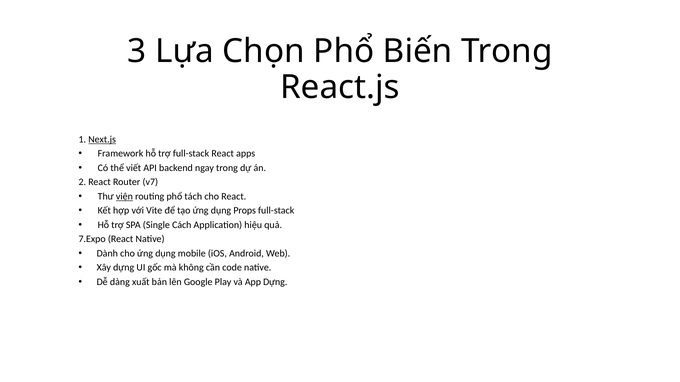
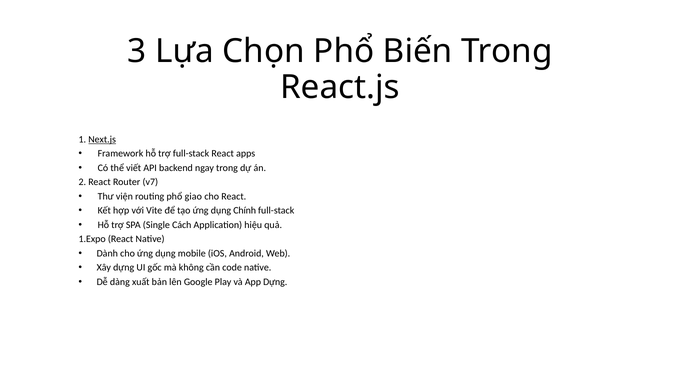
viện underline: present -> none (124, 197)
tách: tách -> giao (193, 197)
Props: Props -> Chính (245, 211)
7.Expo: 7.Expo -> 1.Expo (92, 239)
